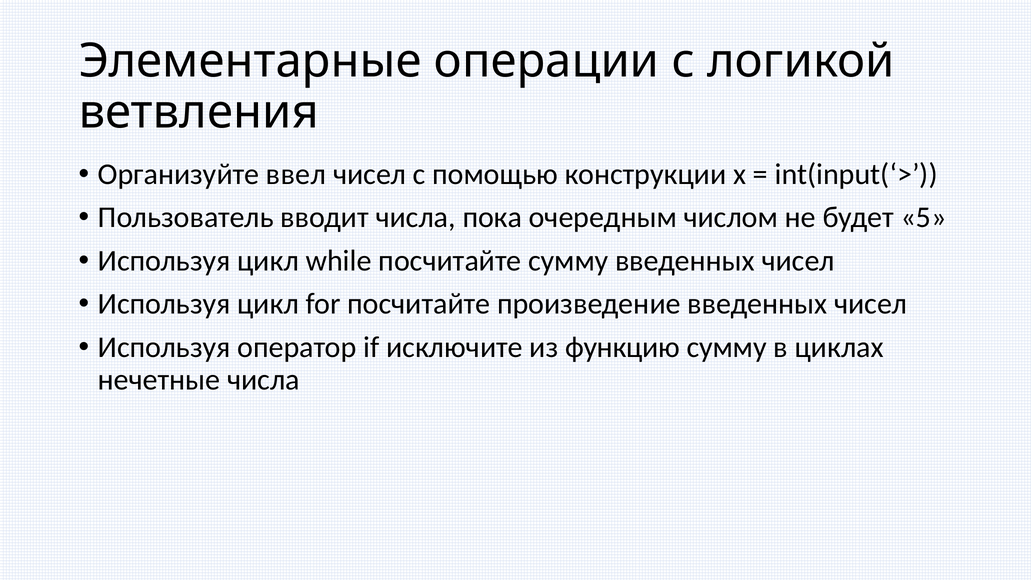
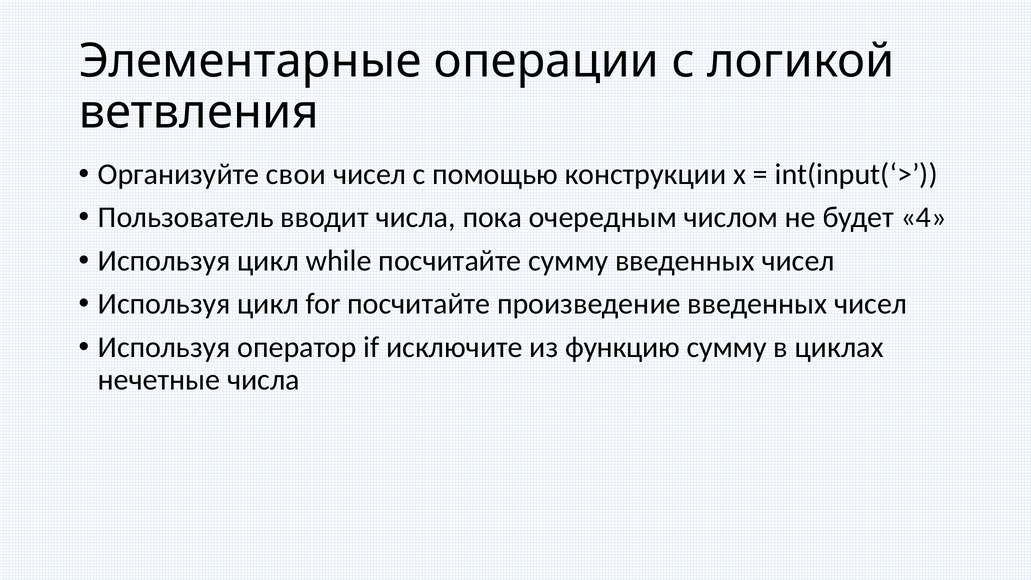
ввел: ввел -> свои (296, 174)
5: 5 -> 4 (924, 218)
